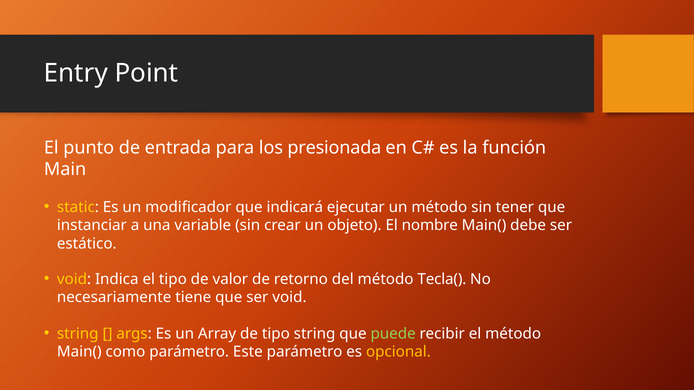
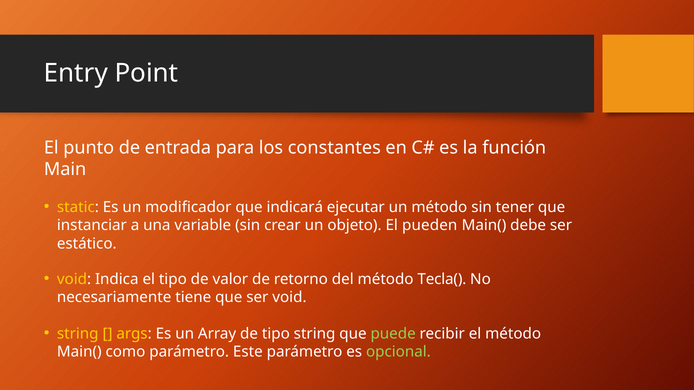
presionada: presionada -> constantes (334, 148)
nombre: nombre -> pueden (430, 226)
opcional colour: yellow -> light green (398, 352)
